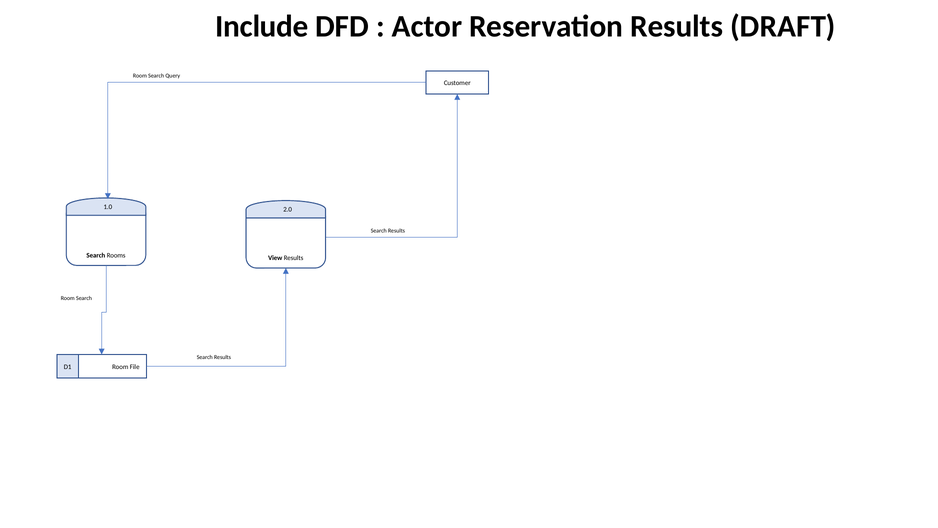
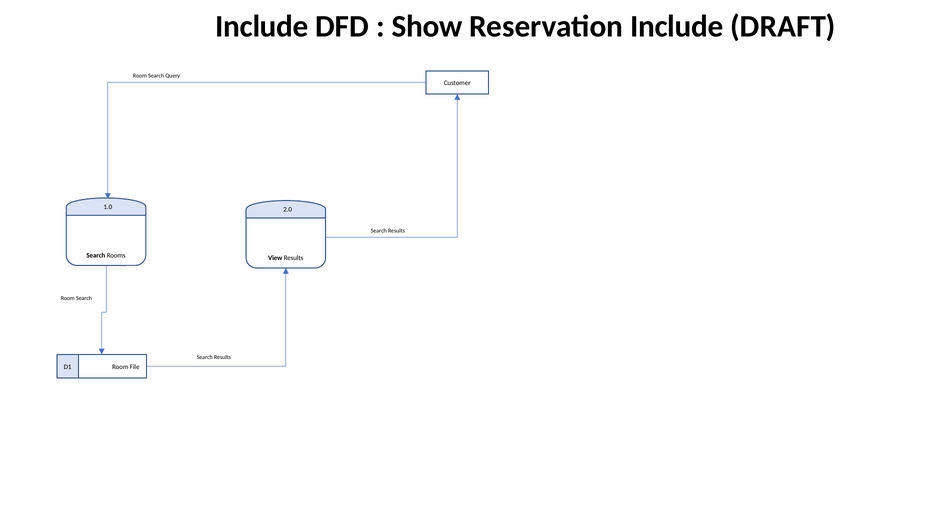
Actor: Actor -> Show (427, 27)
Reservation Results: Results -> Include (677, 27)
